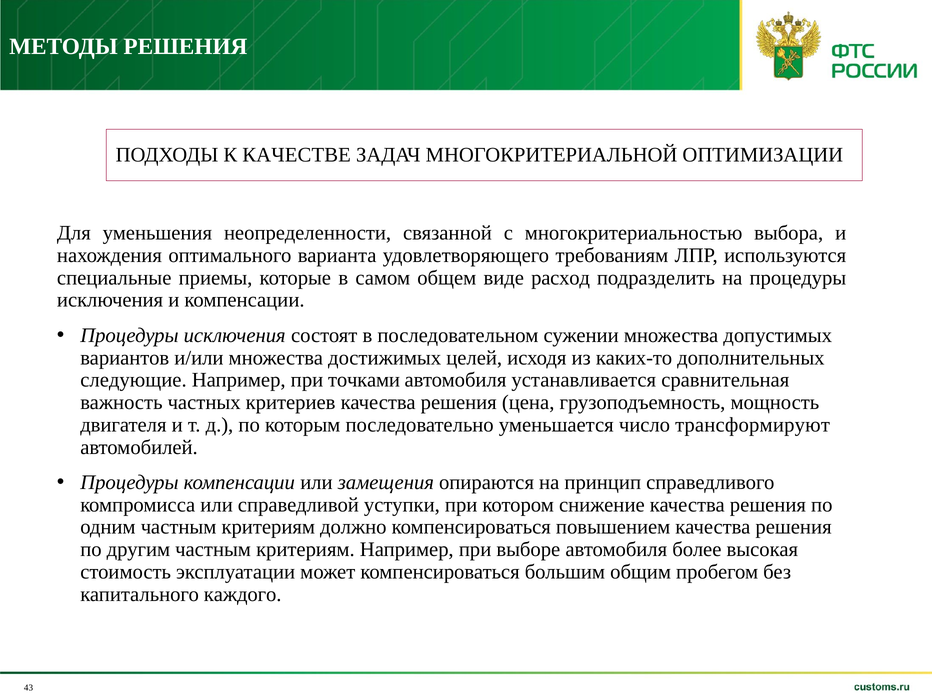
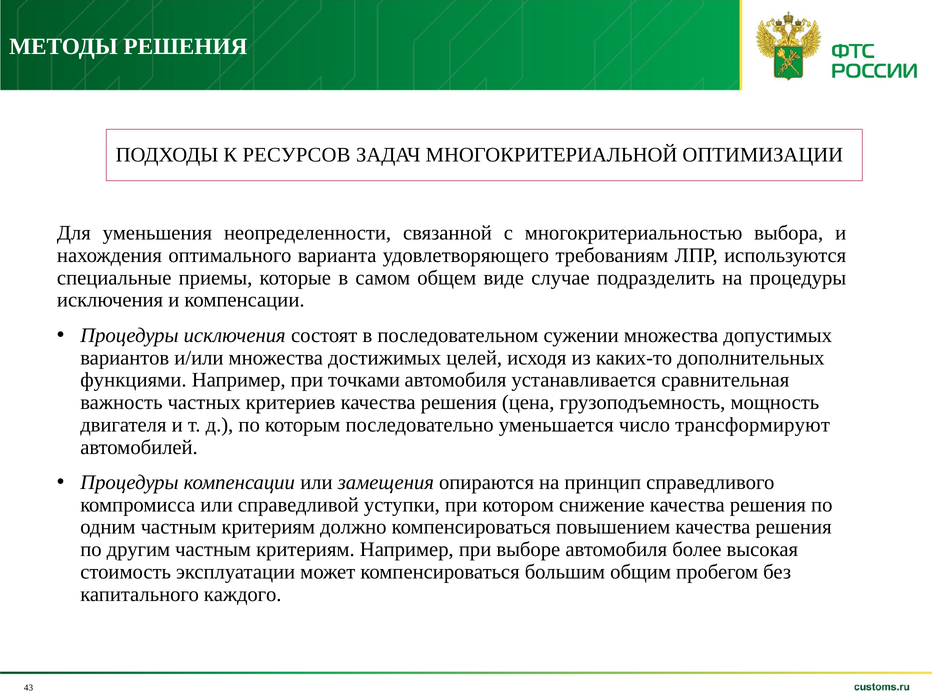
КАЧЕСТВЕ: КАЧЕСТВЕ -> РЕСУРСОВ (297, 155)
расход: расход -> случае (560, 278)
следующие: следующие -> функциями (133, 380)
